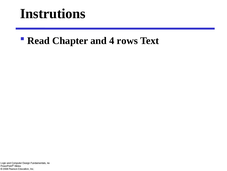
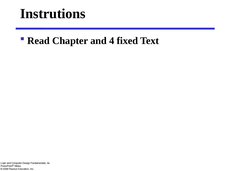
rows: rows -> fixed (127, 41)
